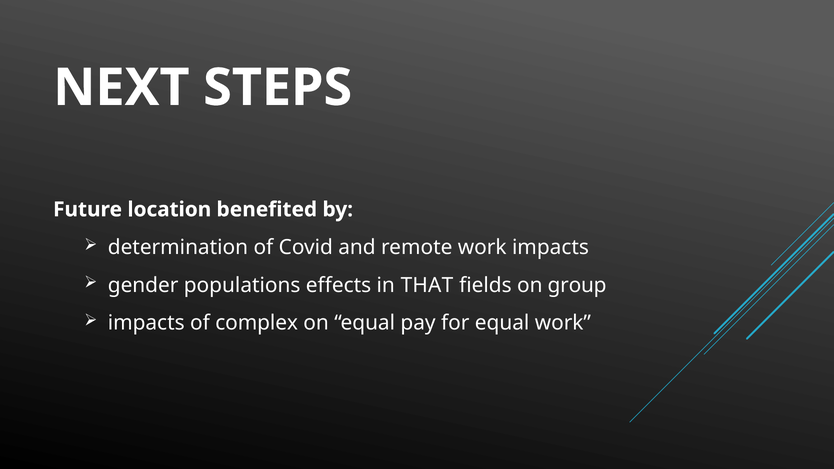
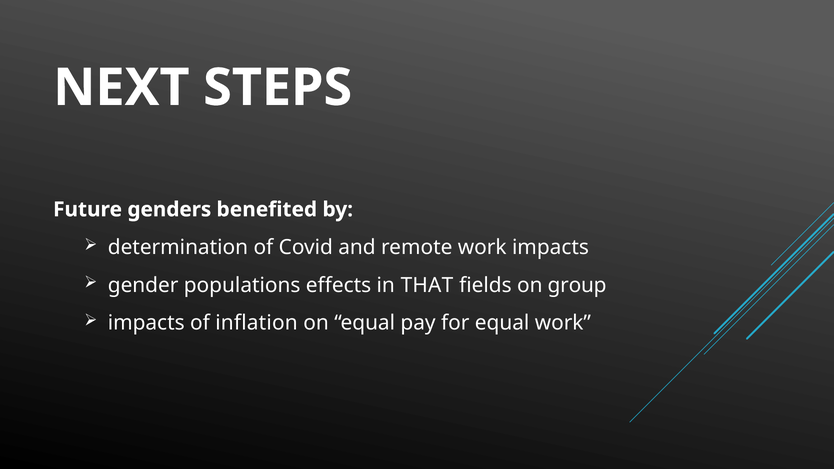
location: location -> genders (169, 210)
complex: complex -> inflation (256, 323)
